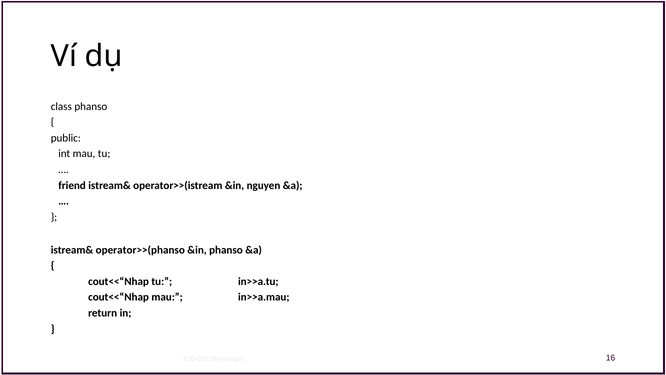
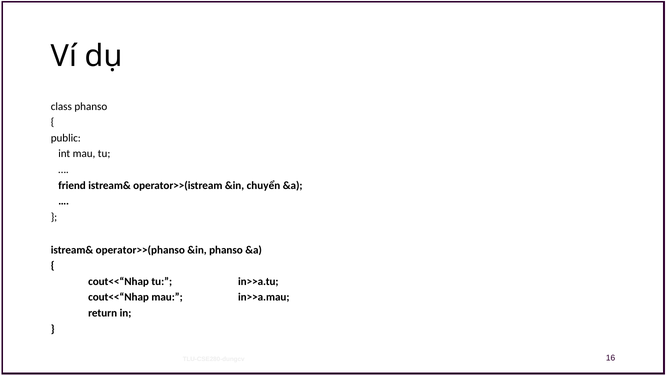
nguyen: nguyen -> chuyển (263, 185)
